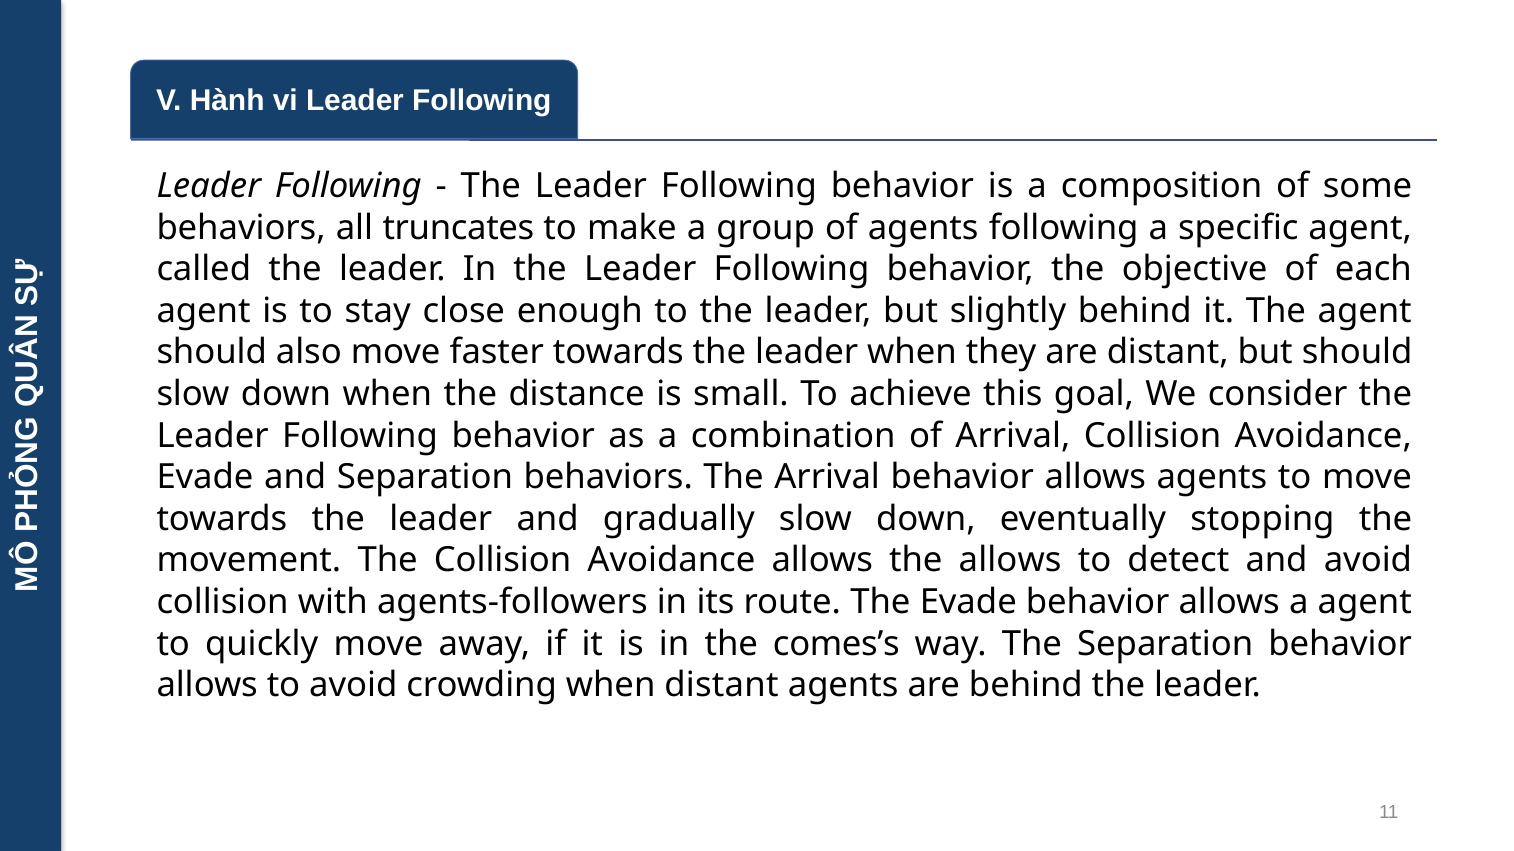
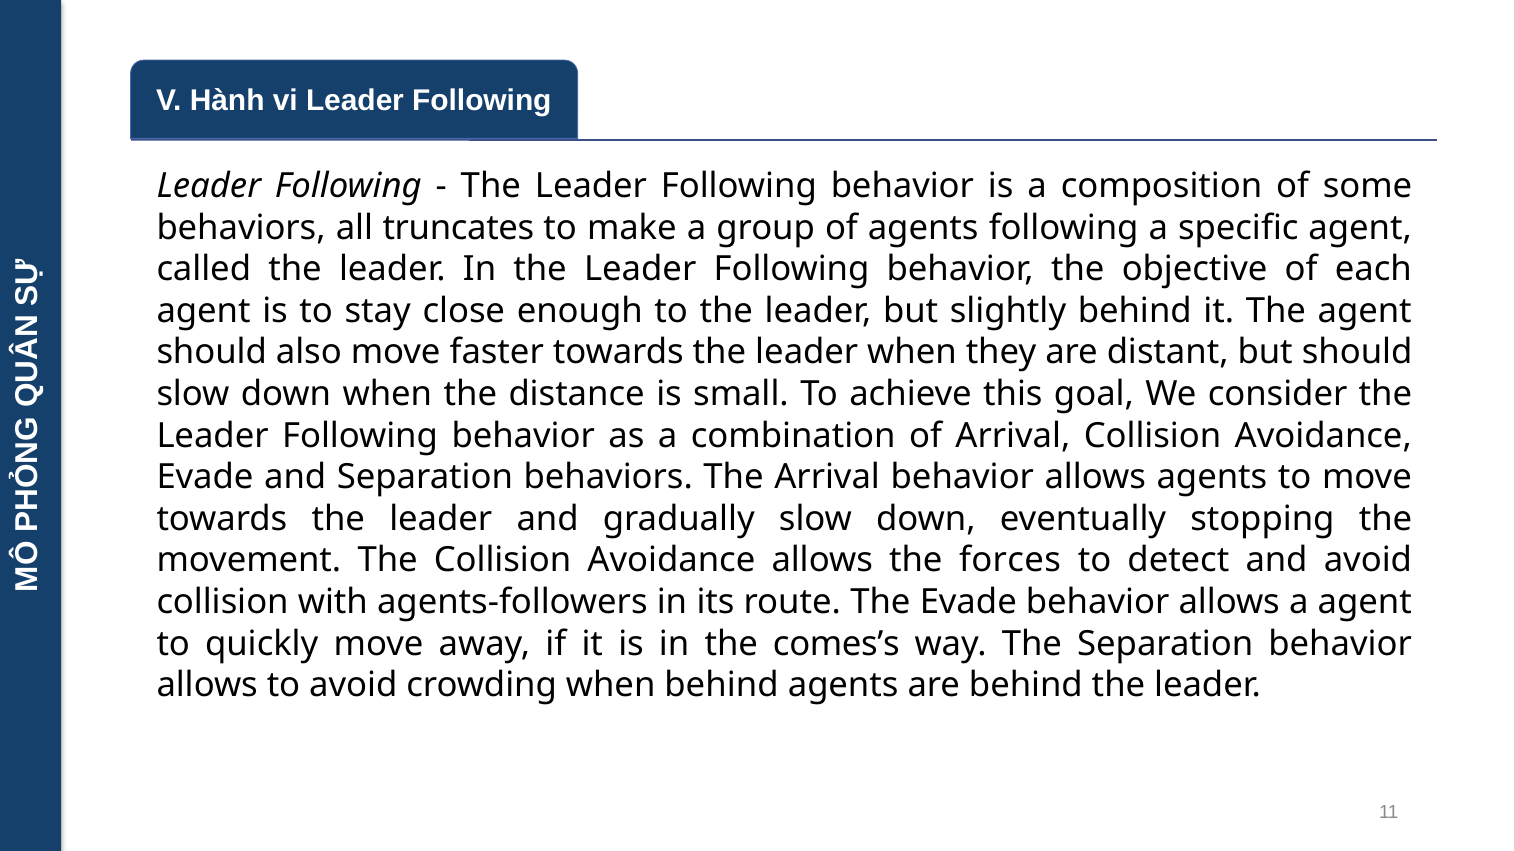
the allows: allows -> forces (1010, 561)
when distant: distant -> behind (722, 686)
